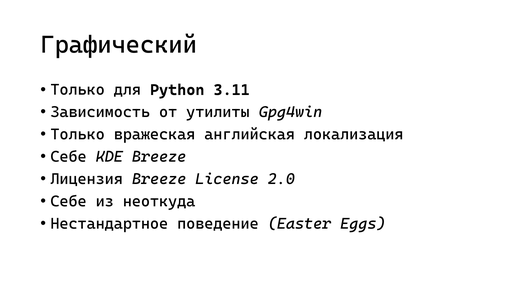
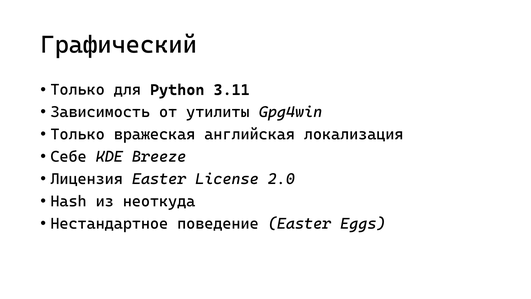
Лицензия Breeze: Breeze -> Easter (159, 179)
Себе: Себе -> Hash (69, 201)
